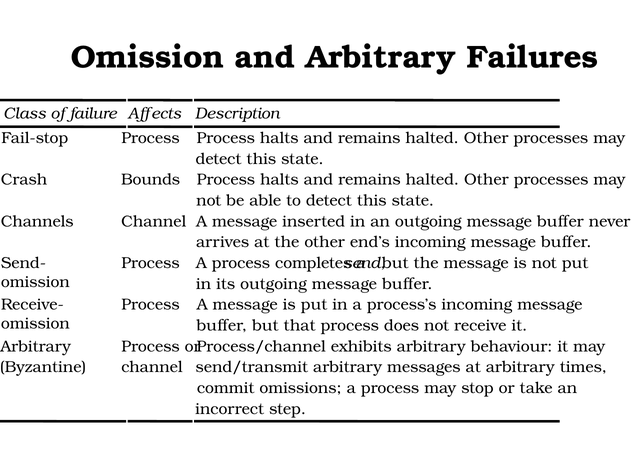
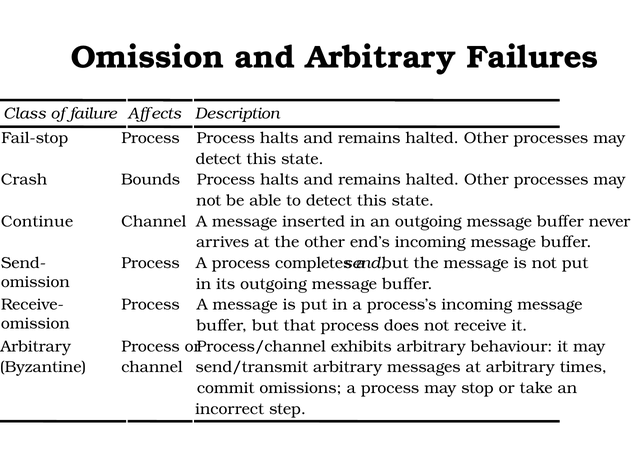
Channels: Channels -> Continue (37, 221)
